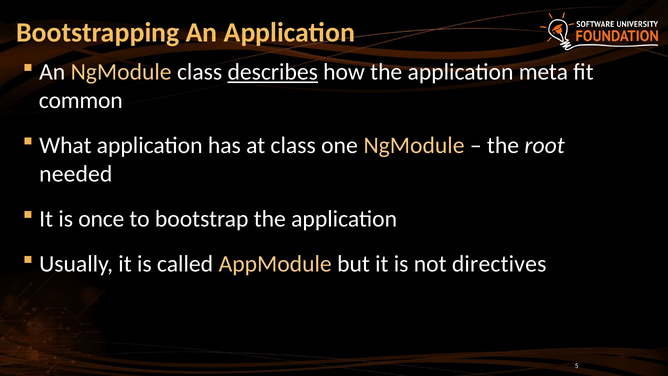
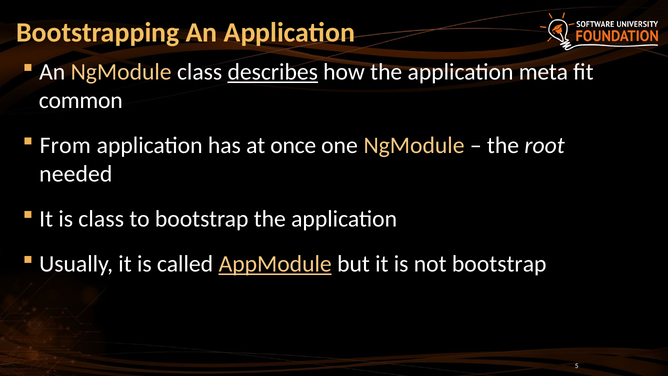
What: What -> From (65, 146)
at class: class -> once (293, 146)
is once: once -> class (101, 219)
AppModule underline: none -> present (275, 264)
not directives: directives -> bootstrap (499, 264)
